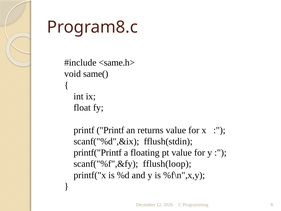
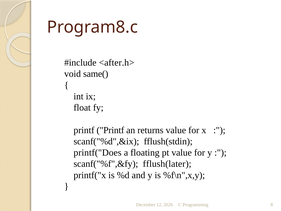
<same.h>: <same.h> -> <after.h> (117, 63)
printf("Printf: printf("Printf -> printf("Does (98, 152)
fflush(loop: fflush(loop -> fflush(later (167, 164)
